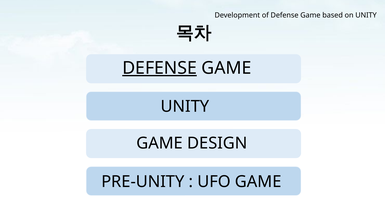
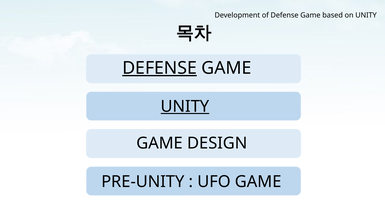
UNITY underline: none -> present (185, 106)
